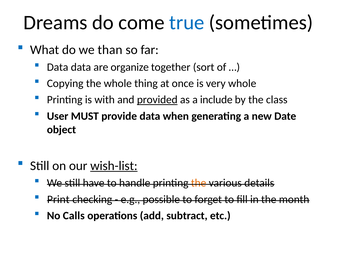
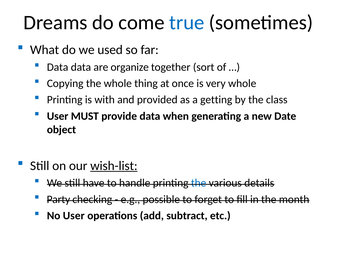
than: than -> used (110, 50)
provided underline: present -> none (157, 100)
include: include -> getting (216, 100)
the colour: orange -> blue (199, 183)
Print: Print -> Party (58, 199)
No Calls: Calls -> User (74, 215)
